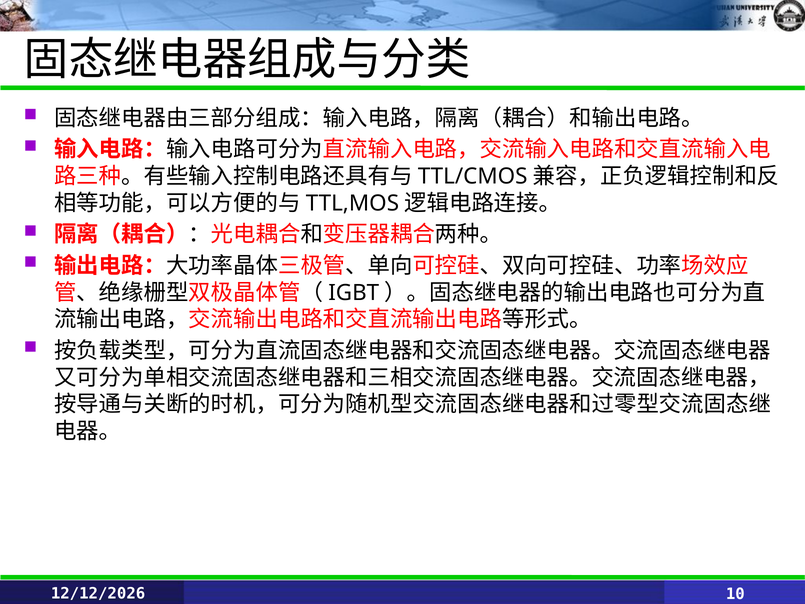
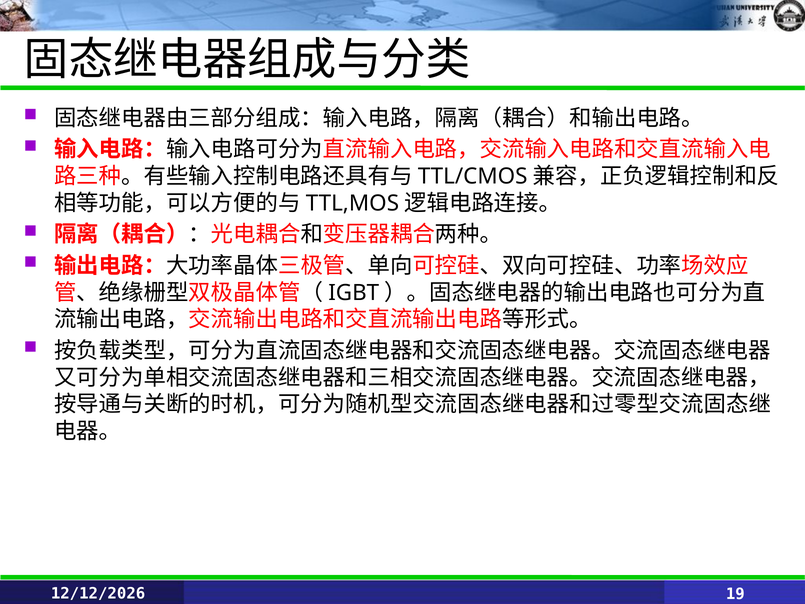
10: 10 -> 19 (735, 594)
